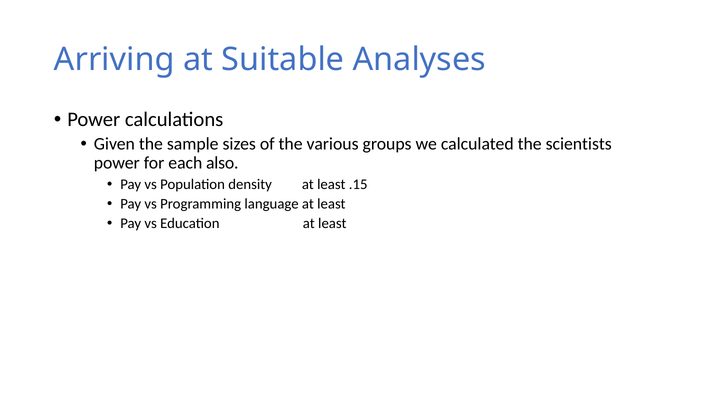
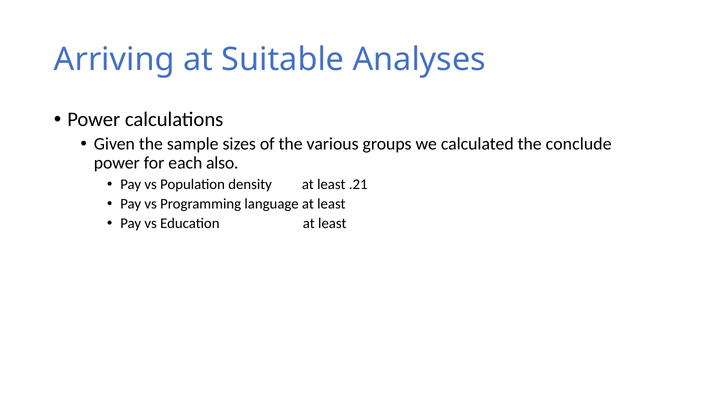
scientists: scientists -> conclude (579, 144)
.15: .15 -> .21 (358, 184)
